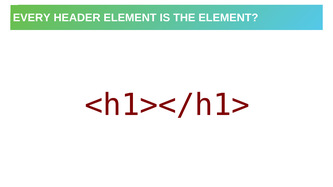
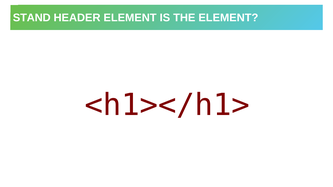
EVERY: EVERY -> STAND (32, 18)
